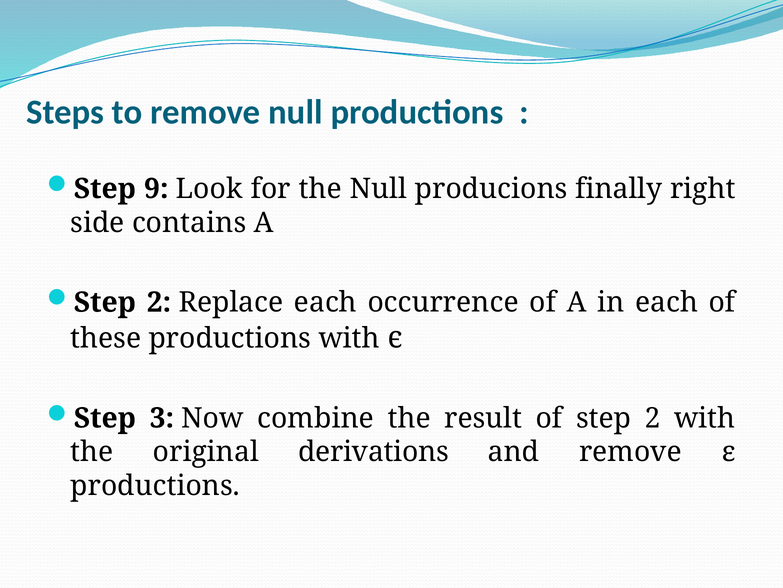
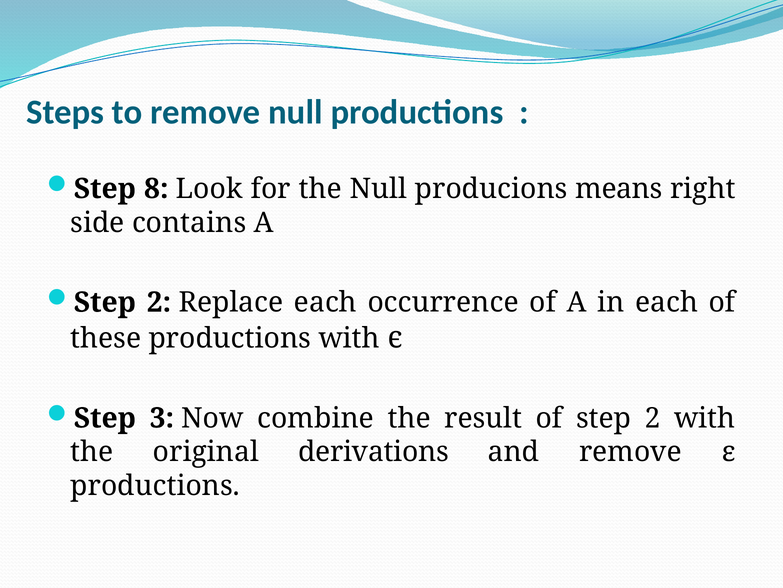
9: 9 -> 8 (156, 189)
finally: finally -> means (619, 189)
